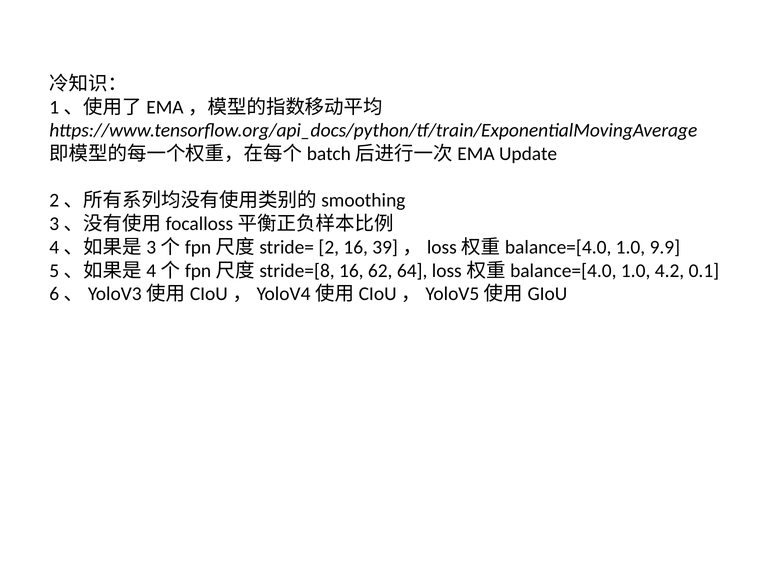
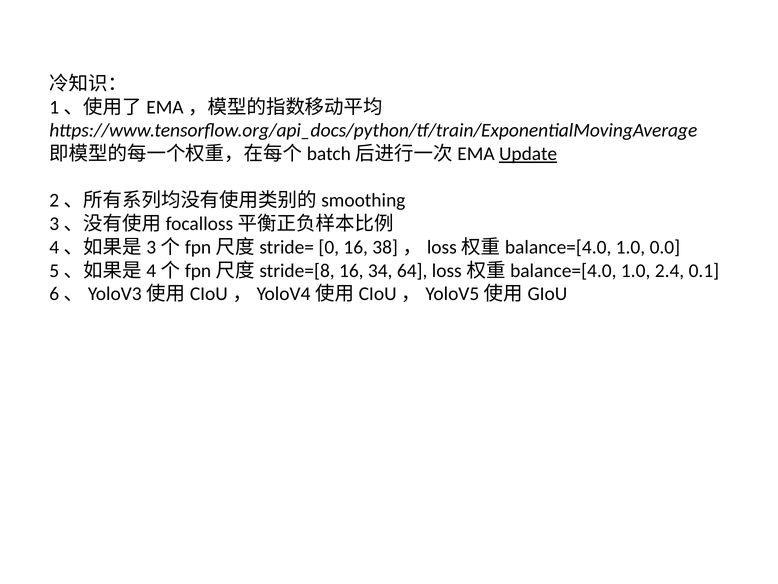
Update underline: none -> present (528, 154)
2: 2 -> 0 (329, 247)
39: 39 -> 38 (385, 247)
9.9: 9.9 -> 0.0 (665, 247)
62: 62 -> 34 (380, 270)
4.2: 4.2 -> 2.4 (669, 270)
